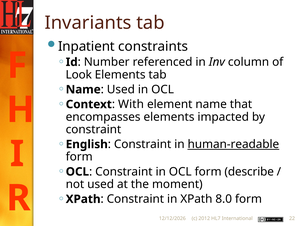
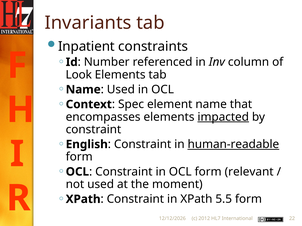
With: With -> Spec (131, 105)
impacted underline: none -> present (223, 117)
describe: describe -> relevant (249, 172)
8.0: 8.0 -> 5.5 (224, 200)
